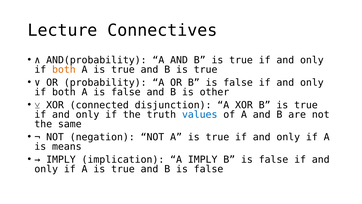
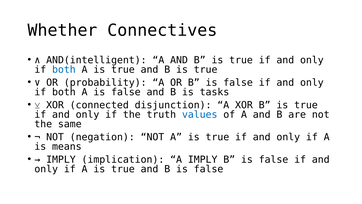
Lecture: Lecture -> Whether (63, 30)
AND(probability: AND(probability -> AND(intelligent (96, 60)
both colour: orange -> blue (64, 69)
other: other -> tasks (214, 92)
